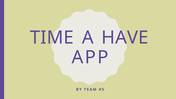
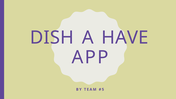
TIME: TIME -> DISH (52, 38)
